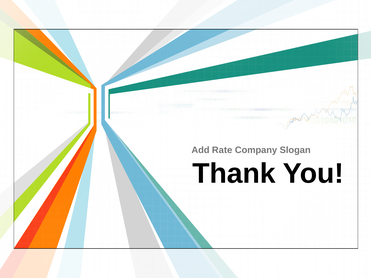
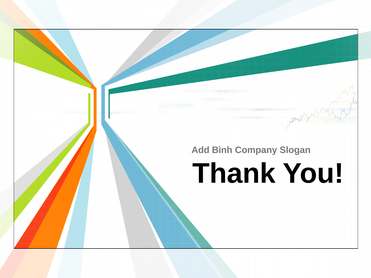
Rate: Rate -> Bình (222, 150)
